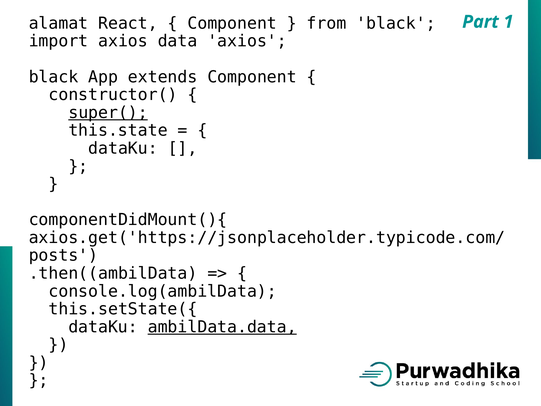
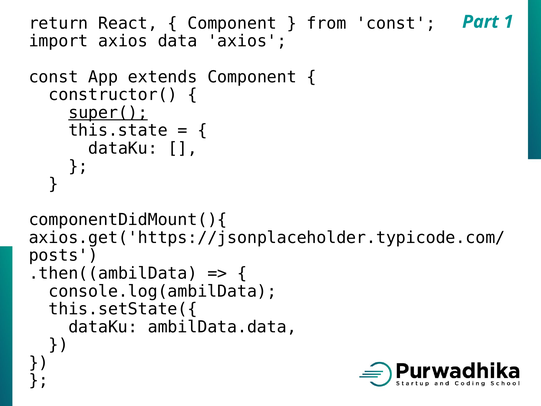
alamat: alamat -> return (58, 23)
from black: black -> const (396, 23)
black: black -> const (54, 77)
ambilData.data underline: present -> none (222, 327)
